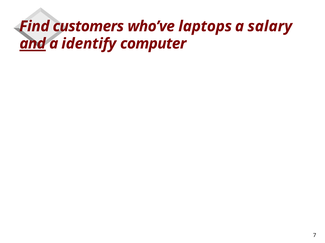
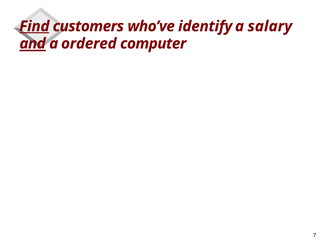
Find underline: none -> present (34, 26)
laptops: laptops -> identify (205, 26)
identify: identify -> ordered (89, 44)
